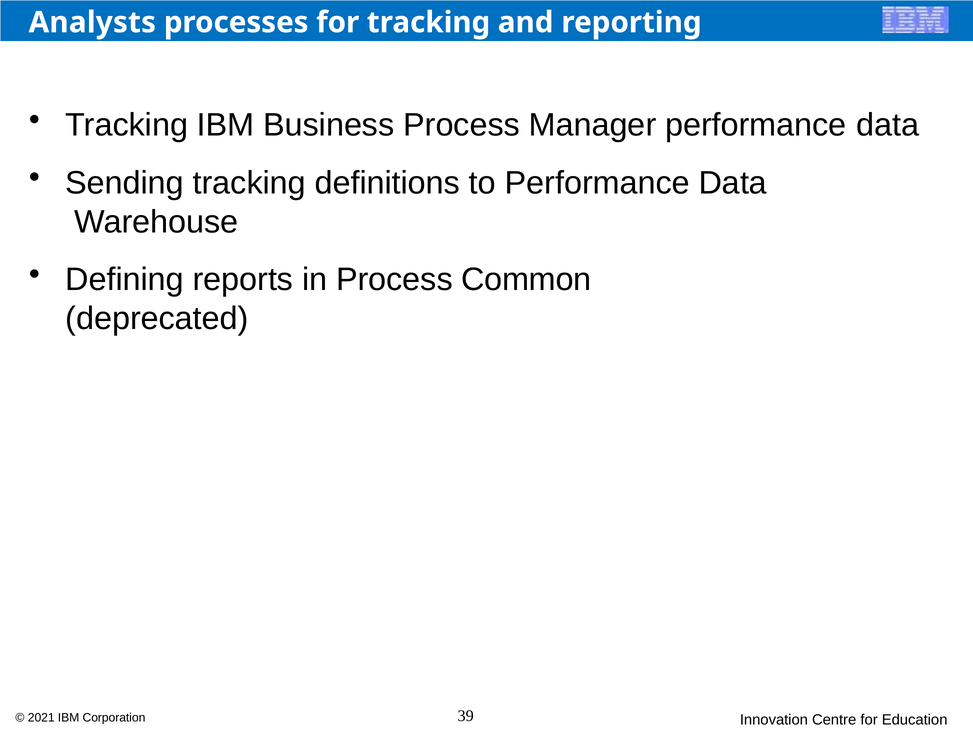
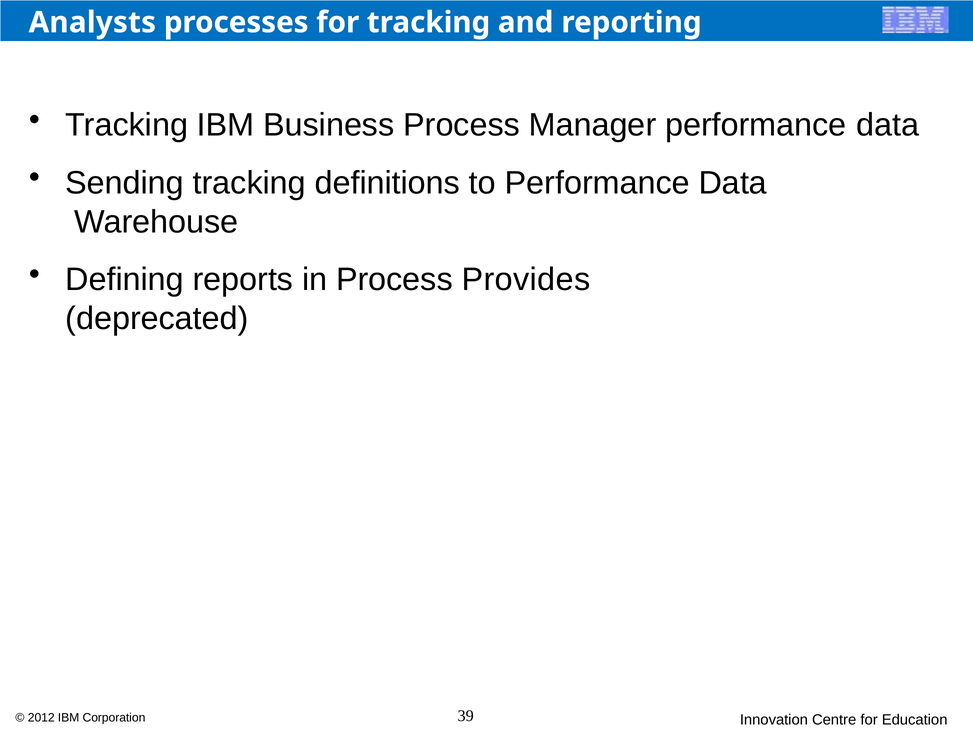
Common: Common -> Provides (526, 280)
2021: 2021 -> 2012 (41, 717)
